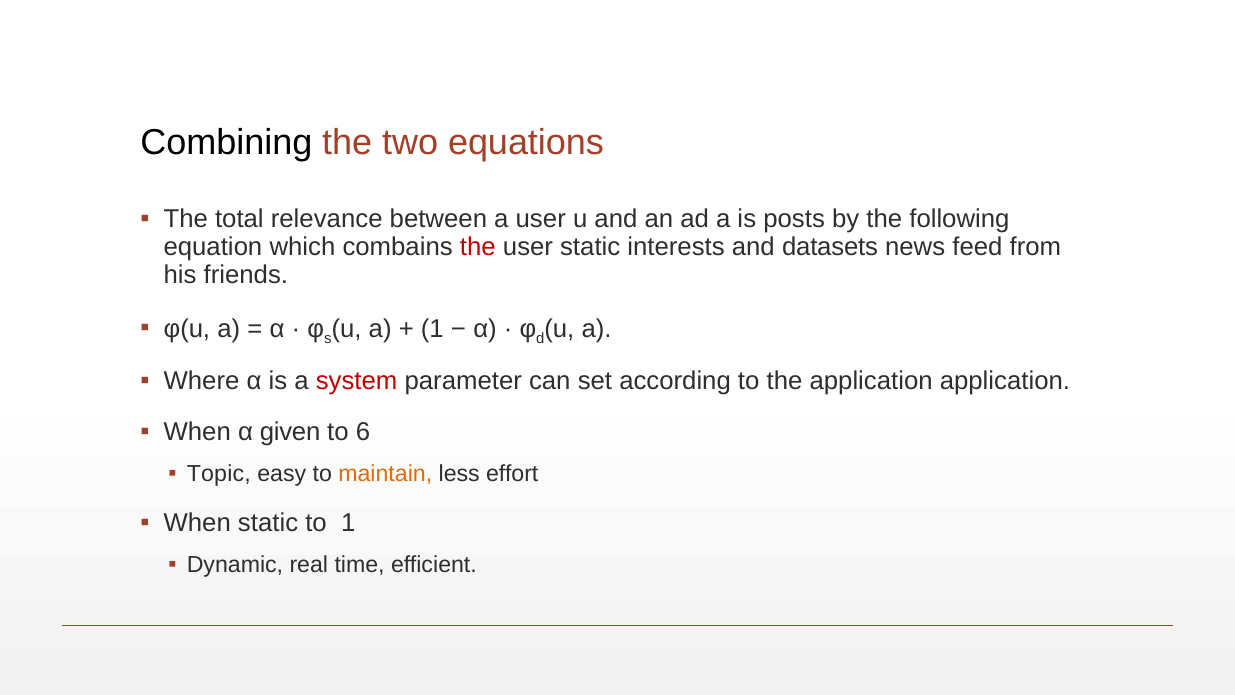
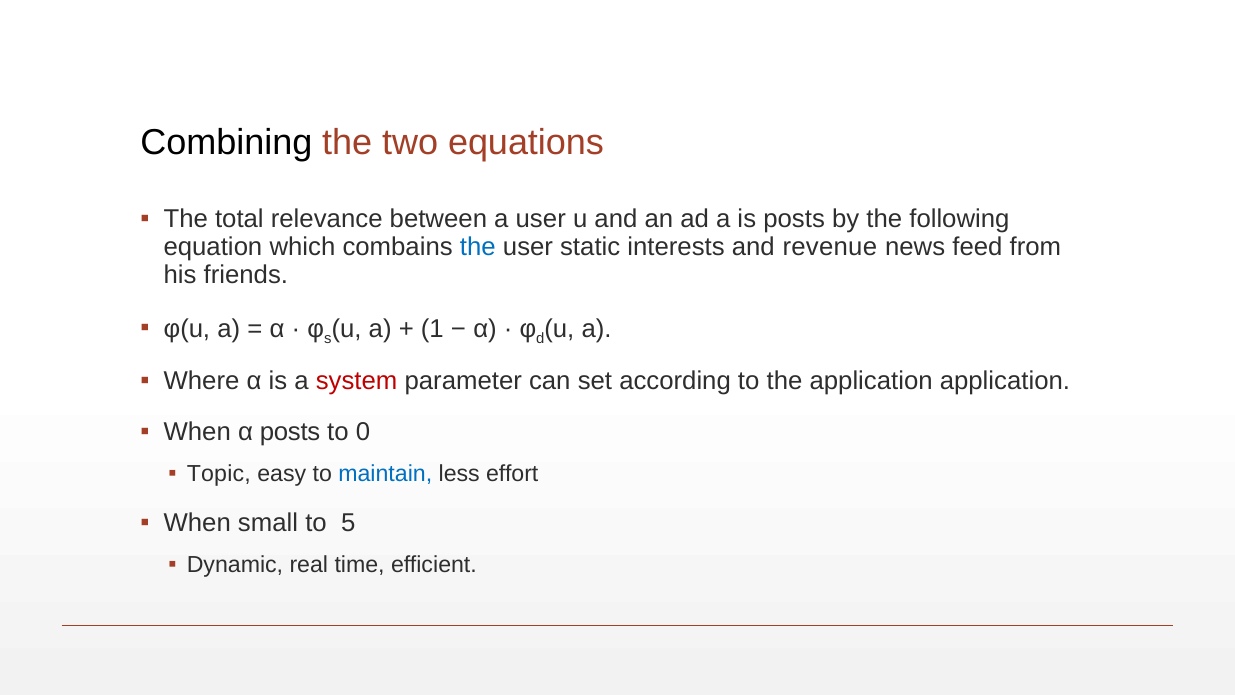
the colour: red -> blue (478, 247)
datasets: datasets -> revenue (830, 247)
α given: given -> posts (290, 432)
6: 6 -> 0 (363, 432)
maintain colour: orange -> blue (385, 473)
When static: static -> small (268, 523)
to 1: 1 -> 5 (348, 523)
